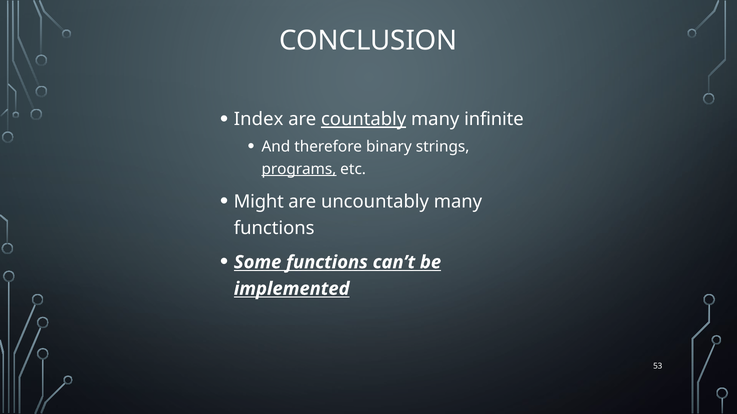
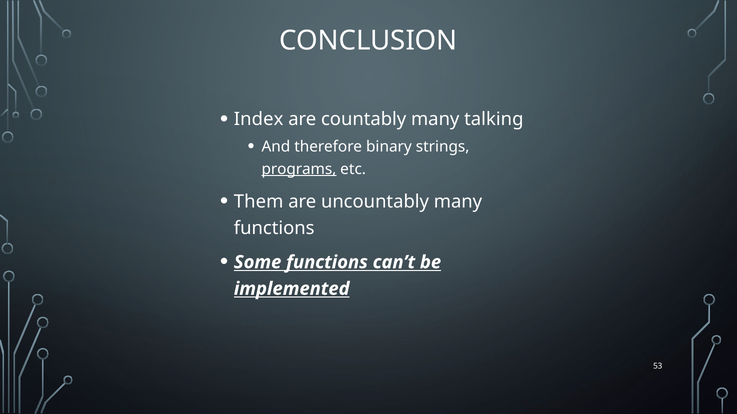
countably underline: present -> none (364, 120)
infinite: infinite -> talking (494, 120)
Might: Might -> Them (259, 202)
